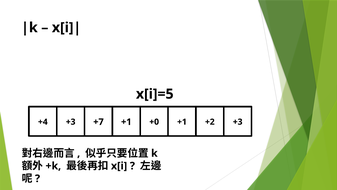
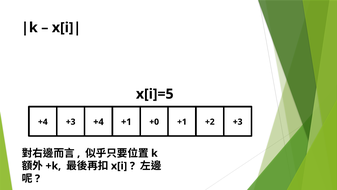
+3 +7: +7 -> +4 (98, 122)
